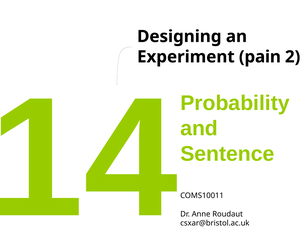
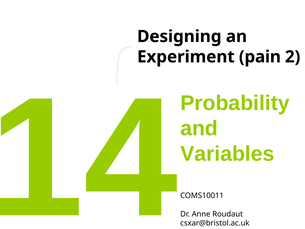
Sentence: Sentence -> Variables (227, 154)
